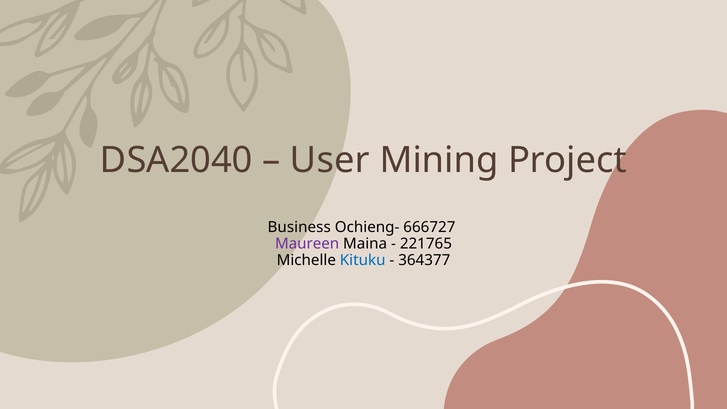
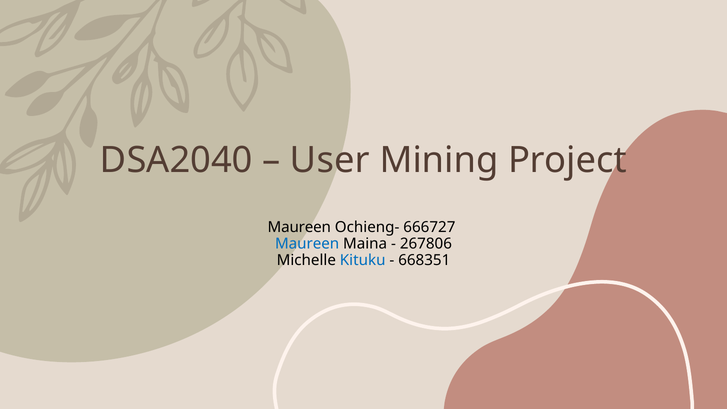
Business: Business -> Maureen (299, 227)
Maureen colour: purple -> blue (307, 244)
221765: 221765 -> 267806 (426, 244)
364377: 364377 -> 668351 (424, 260)
